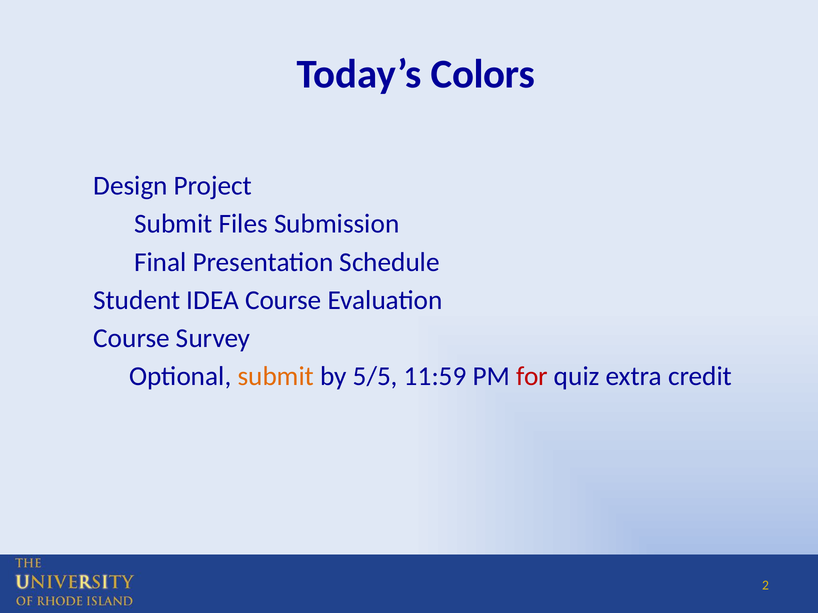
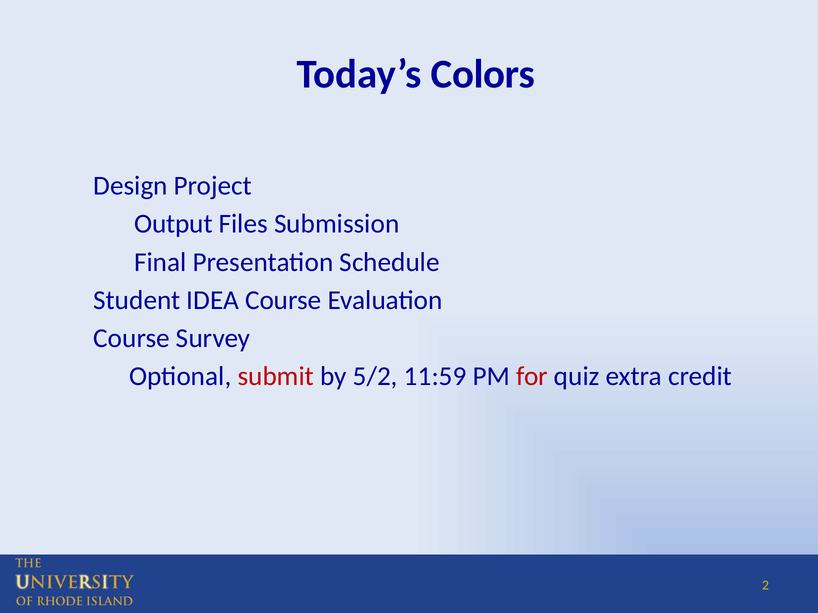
Submit: Submit -> Output (173, 224)
submit colour: orange -> red (276, 377)
5/5: 5/5 -> 5/2 (375, 377)
